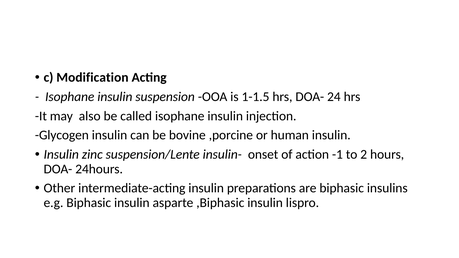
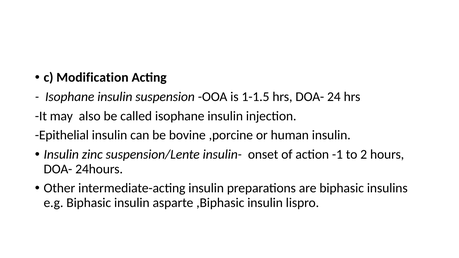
Glycogen: Glycogen -> Epithelial (62, 135)
